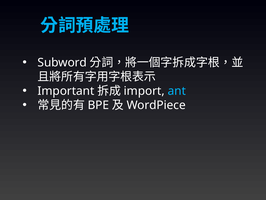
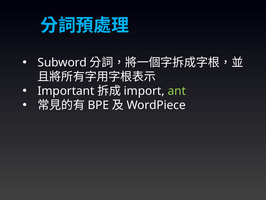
ant colour: light blue -> light green (177, 91)
